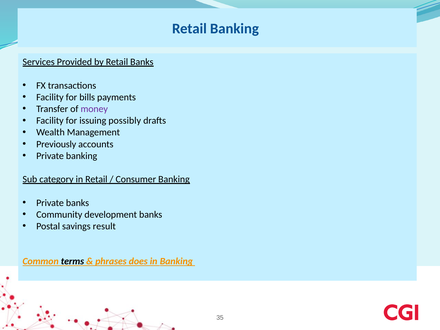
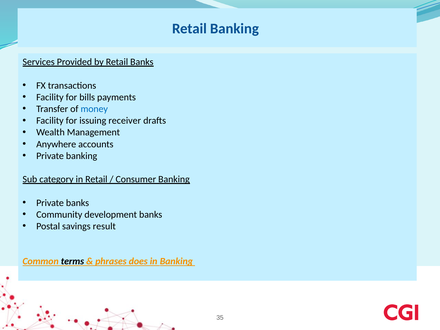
money colour: purple -> blue (94, 109)
possibly: possibly -> receiver (125, 121)
Previously: Previously -> Anywhere (56, 144)
